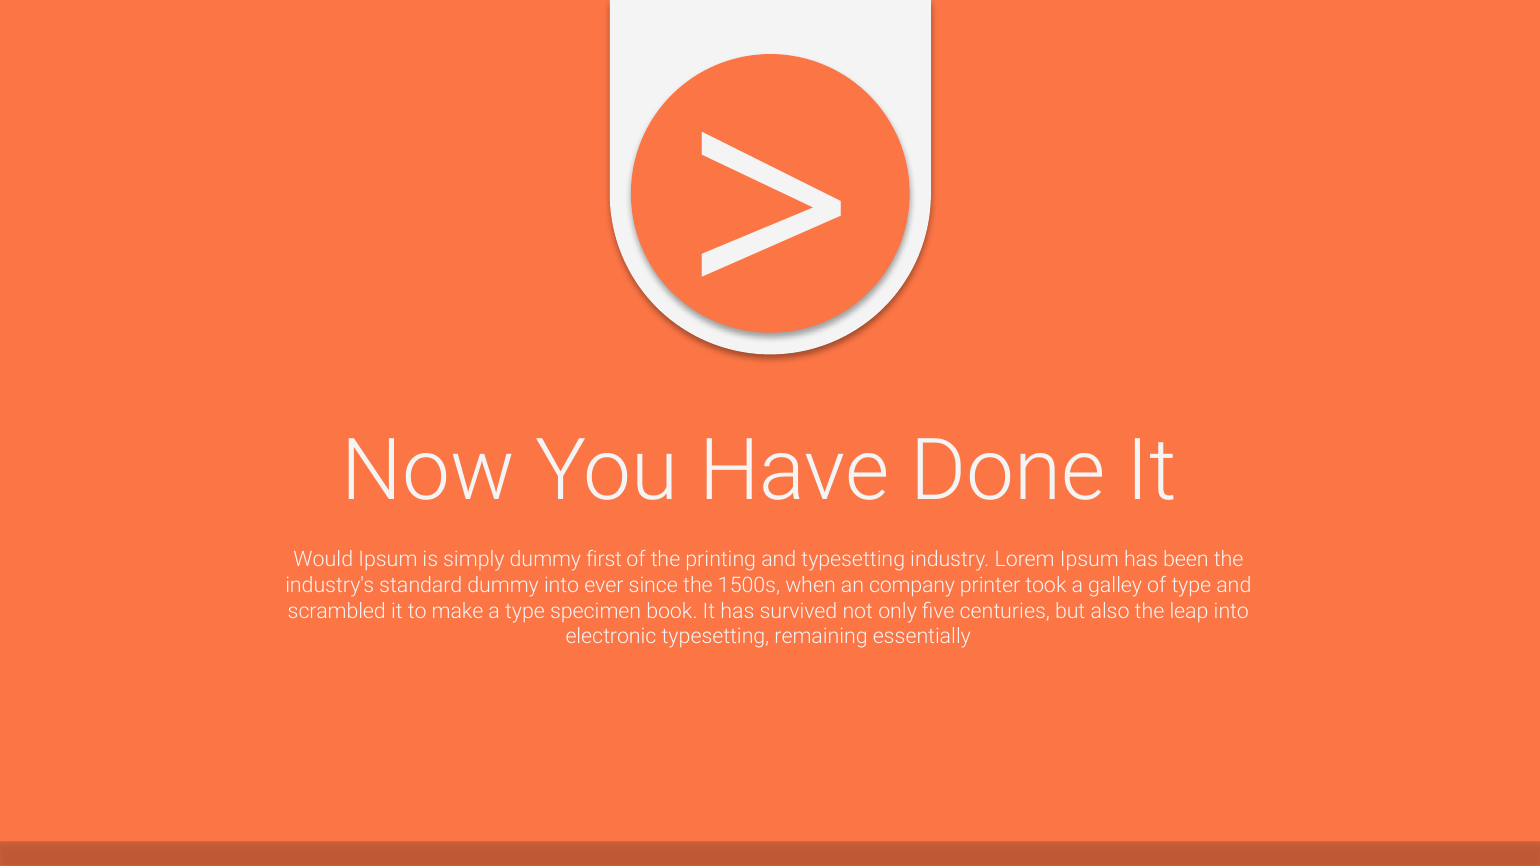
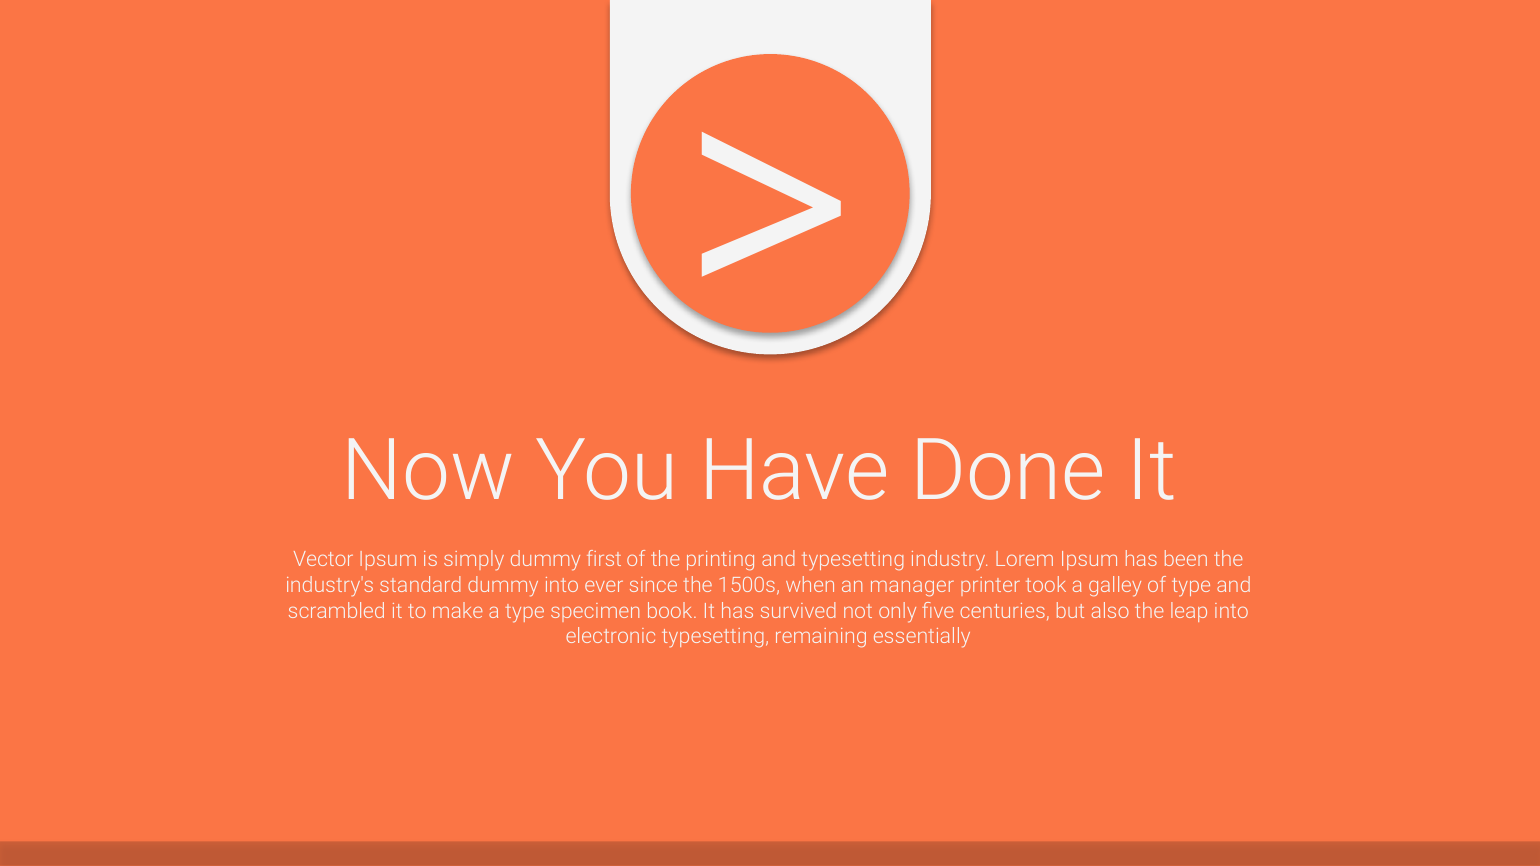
Would: Would -> Vector (323, 560)
company: company -> manager (912, 586)
